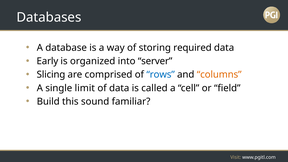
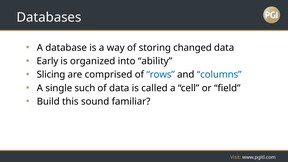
required: required -> changed (192, 48)
server: server -> ability (155, 61)
columns colour: orange -> blue (219, 75)
limit: limit -> such (85, 88)
